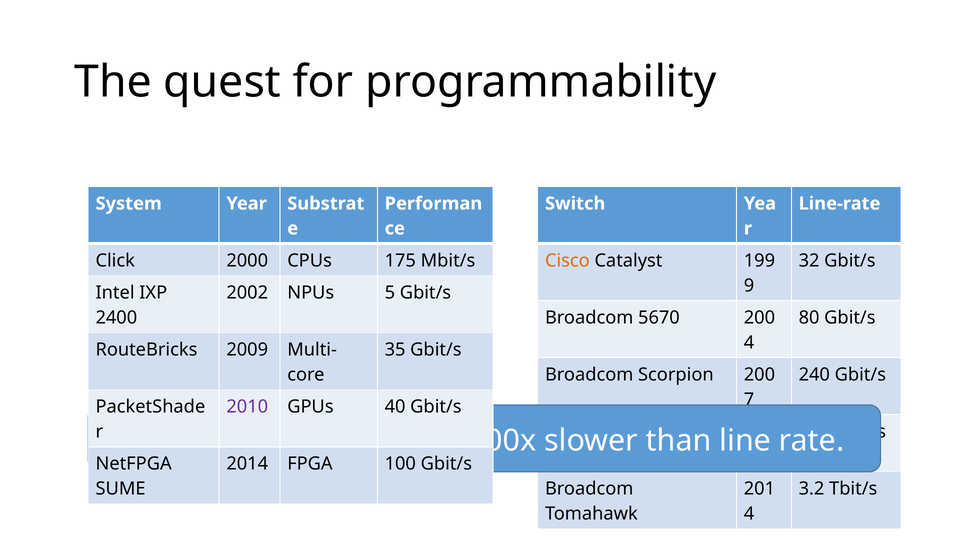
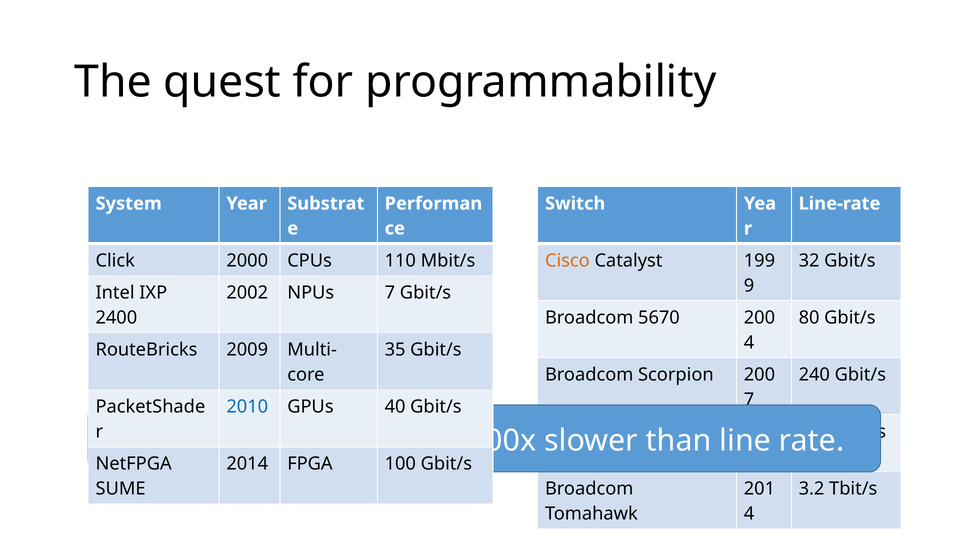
175: 175 -> 110 (400, 261)
NPUs 5: 5 -> 7 (390, 293)
2010 colour: purple -> blue (247, 407)
